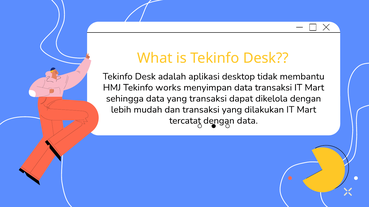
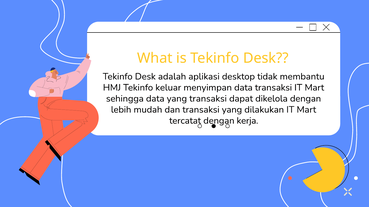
works: works -> keluar (168, 88)
dengan data: data -> kerja (247, 121)
